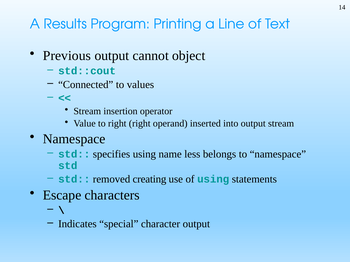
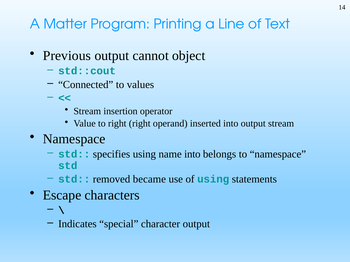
Results: Results -> Matter (65, 24)
name less: less -> into (192, 154)
creating: creating -> became (149, 180)
